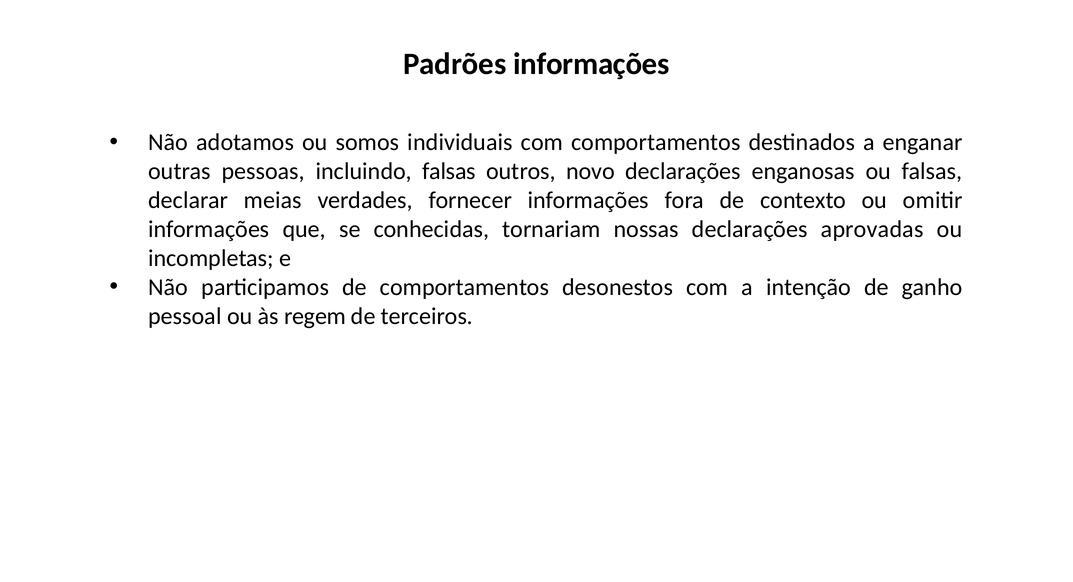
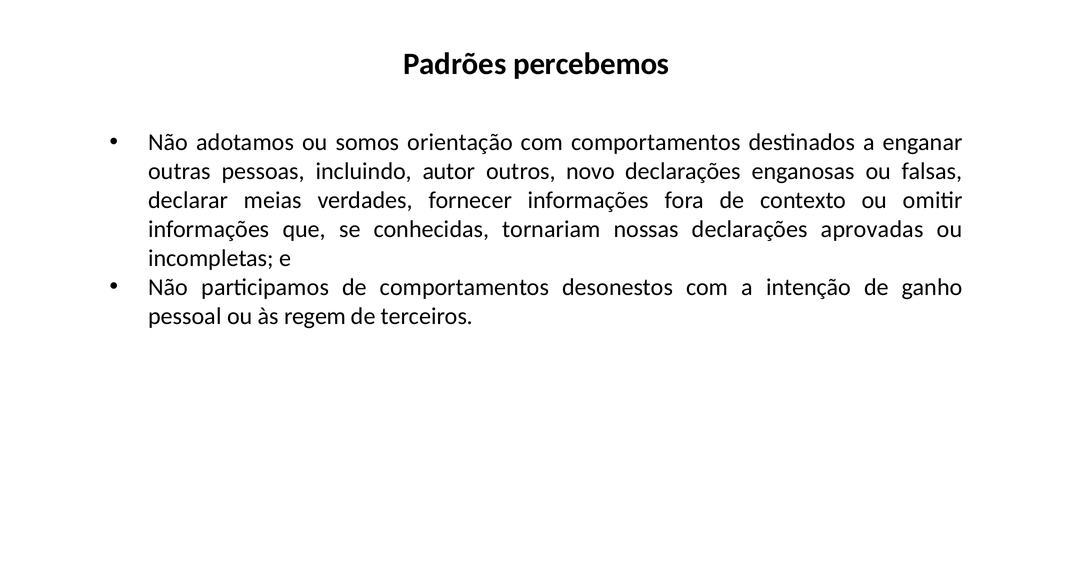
Padrões informações: informações -> percebemos (591, 64)
individuais: individuais -> orientação (460, 142)
incluindo falsas: falsas -> autor (449, 171)
